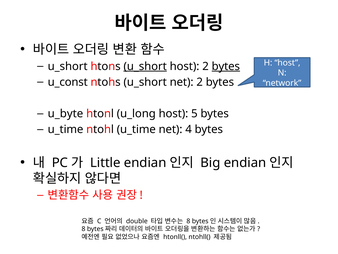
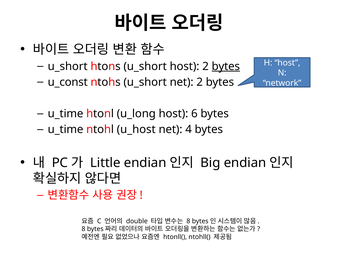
u_short underline: present -> none (145, 66)
u_byte: u_byte -> u_time (66, 113)
5: 5 -> 6 (194, 113)
ntohl u_time: u_time -> u_host (136, 129)
